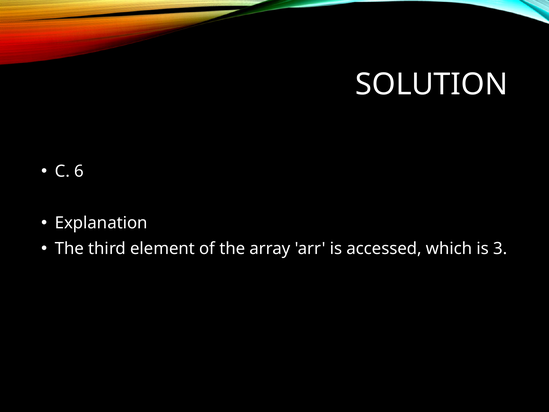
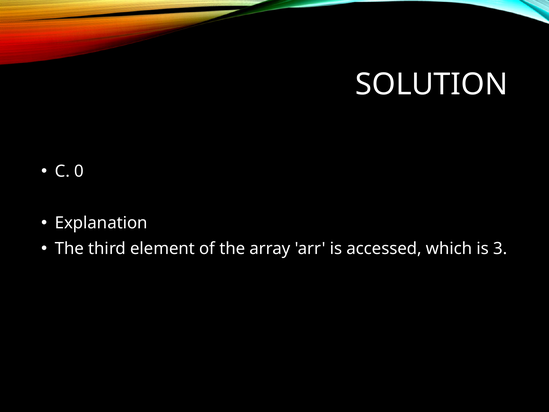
6: 6 -> 0 (79, 171)
